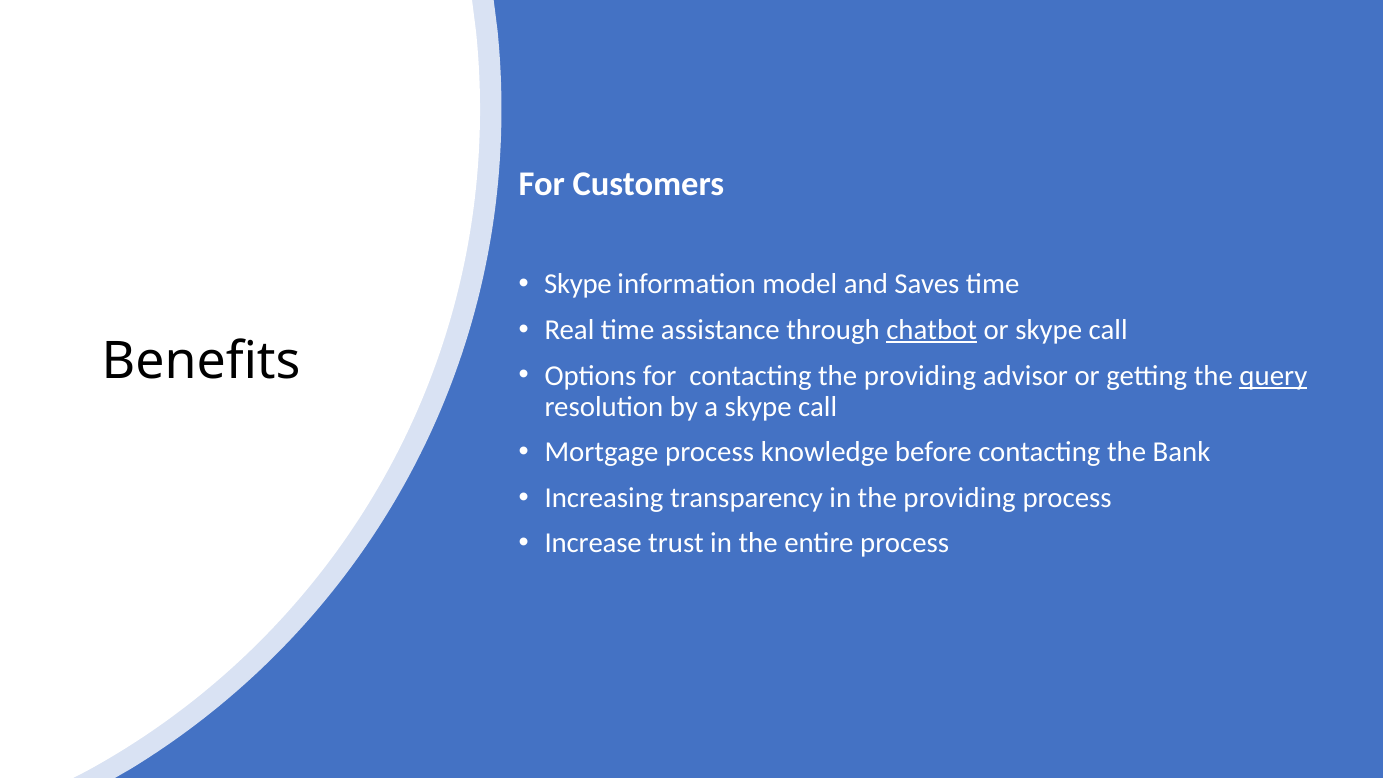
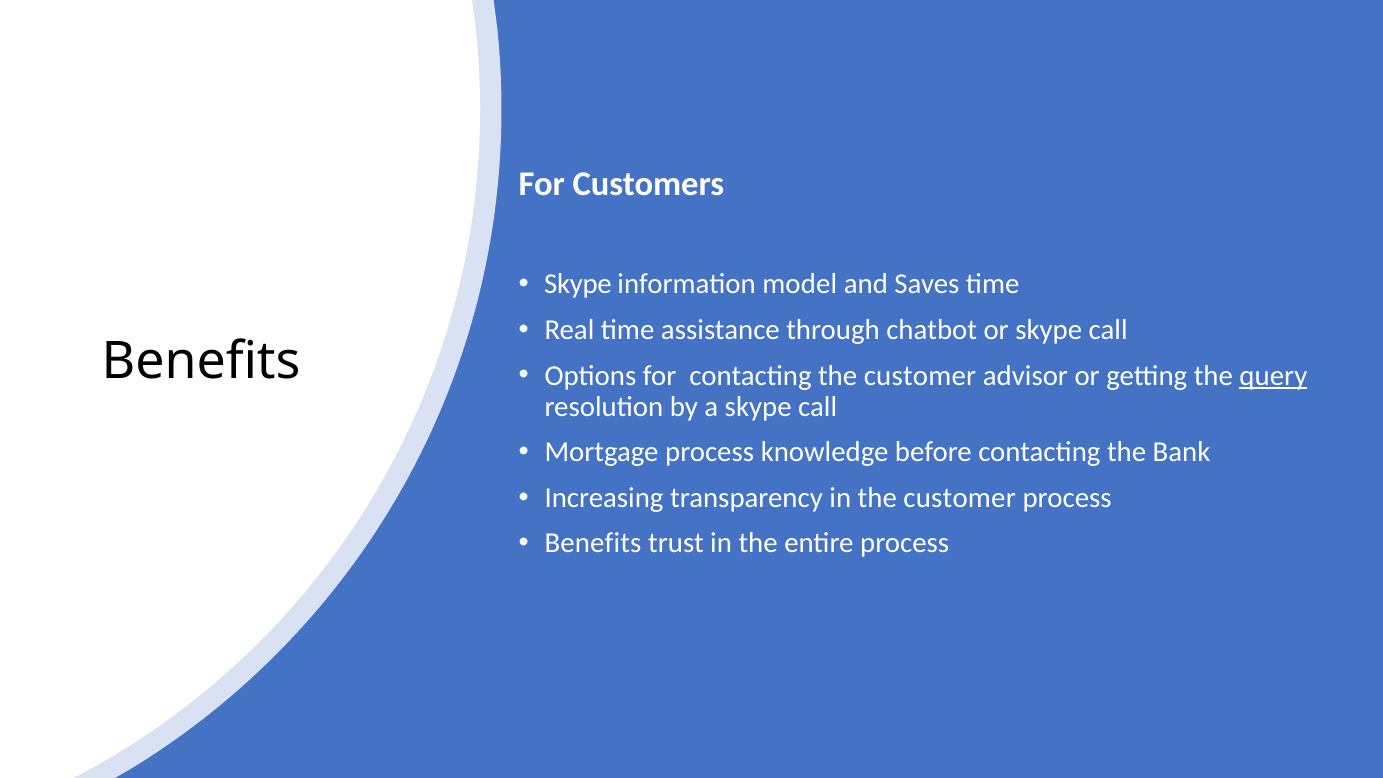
chatbot underline: present -> none (932, 330)
contacting the providing: providing -> customer (920, 375)
in the providing: providing -> customer (960, 498)
Increase: Increase -> Benefits (593, 543)
